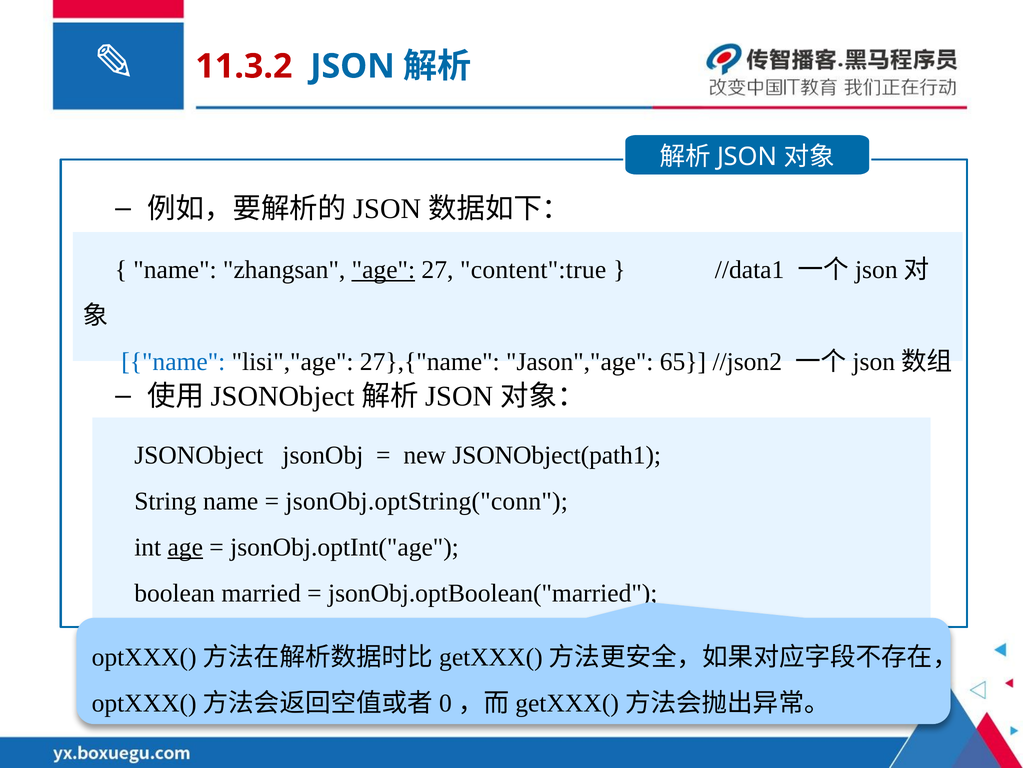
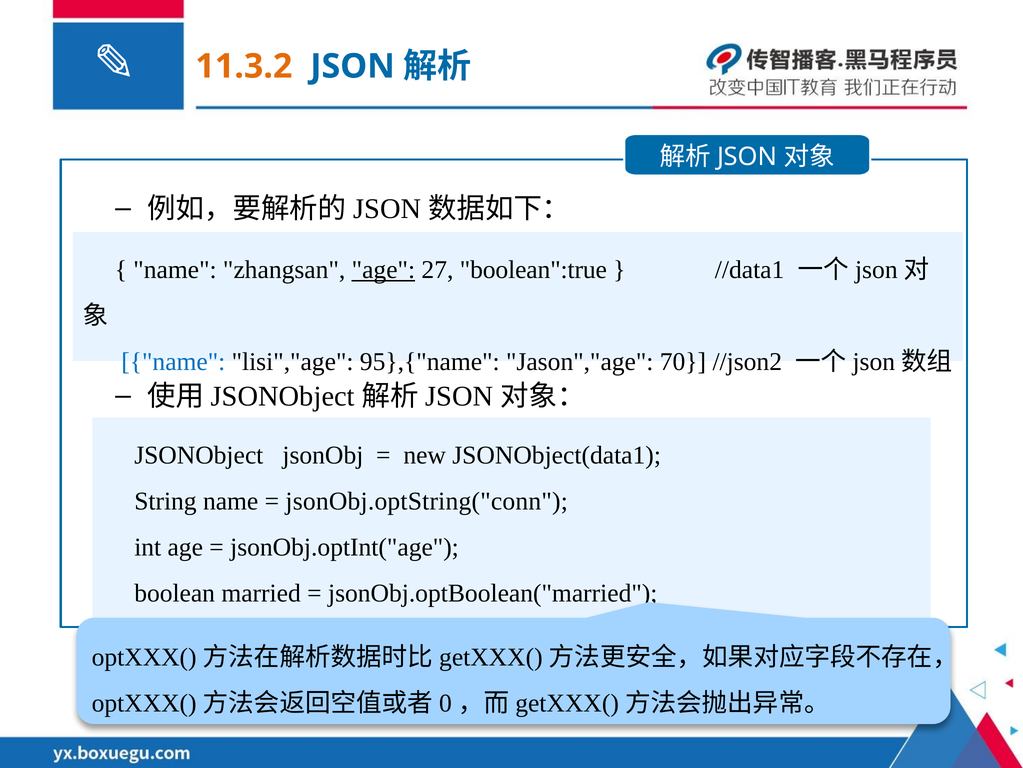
11.3.2 colour: red -> orange (244, 66)
content":true: content":true -> boolean":true (533, 269)
27},{"name: 27},{"name -> 95},{"name (430, 361)
65: 65 -> 70 (683, 361)
JSONObject(path1: JSONObject(path1 -> JSONObject(data1 (557, 455)
age underline: present -> none (185, 547)
